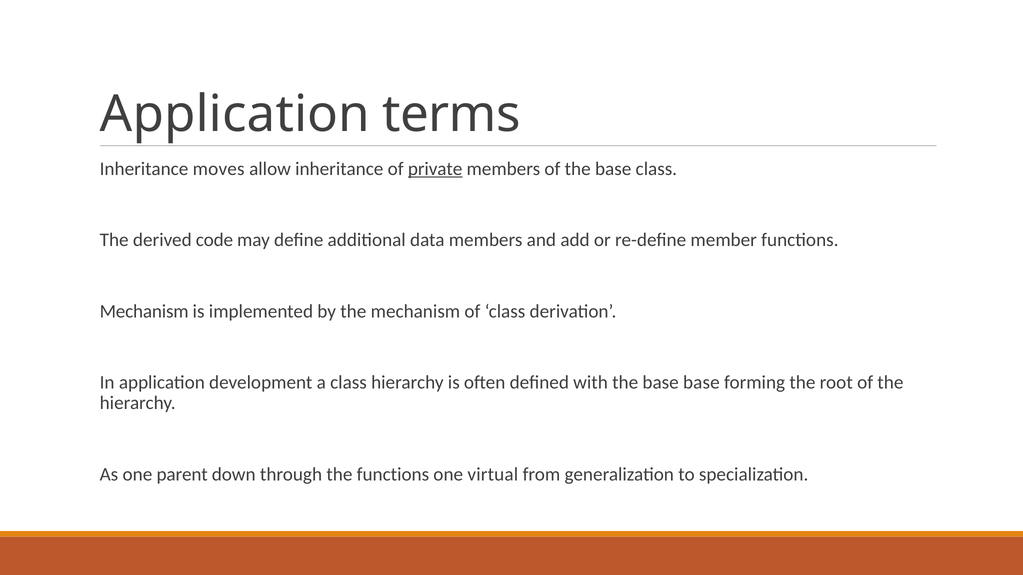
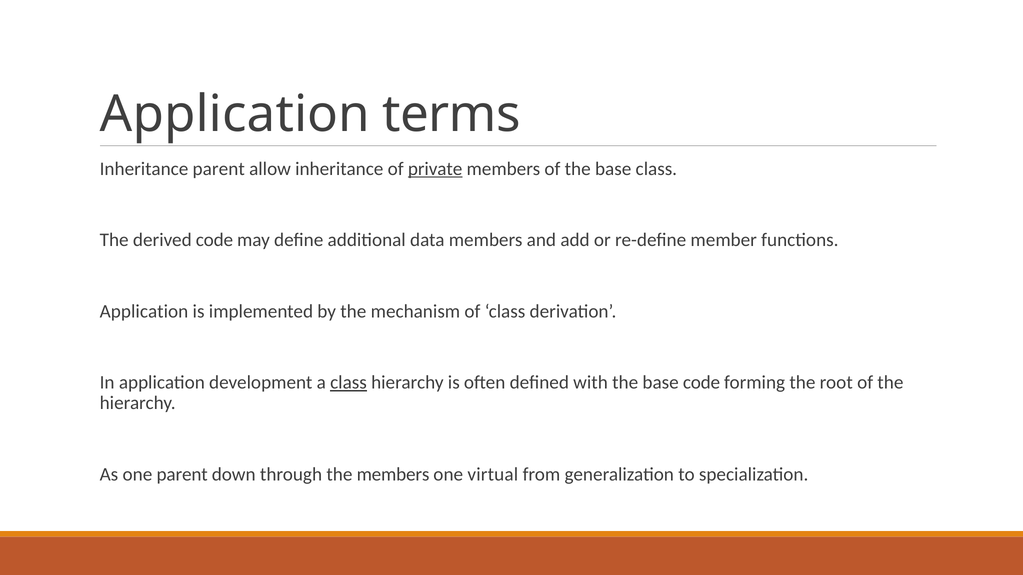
Inheritance moves: moves -> parent (219, 169)
Mechanism: Mechanism -> Application (144, 311)
class underline: none -> present (348, 383)
base base: base -> code (702, 383)
the functions: functions -> members (393, 475)
